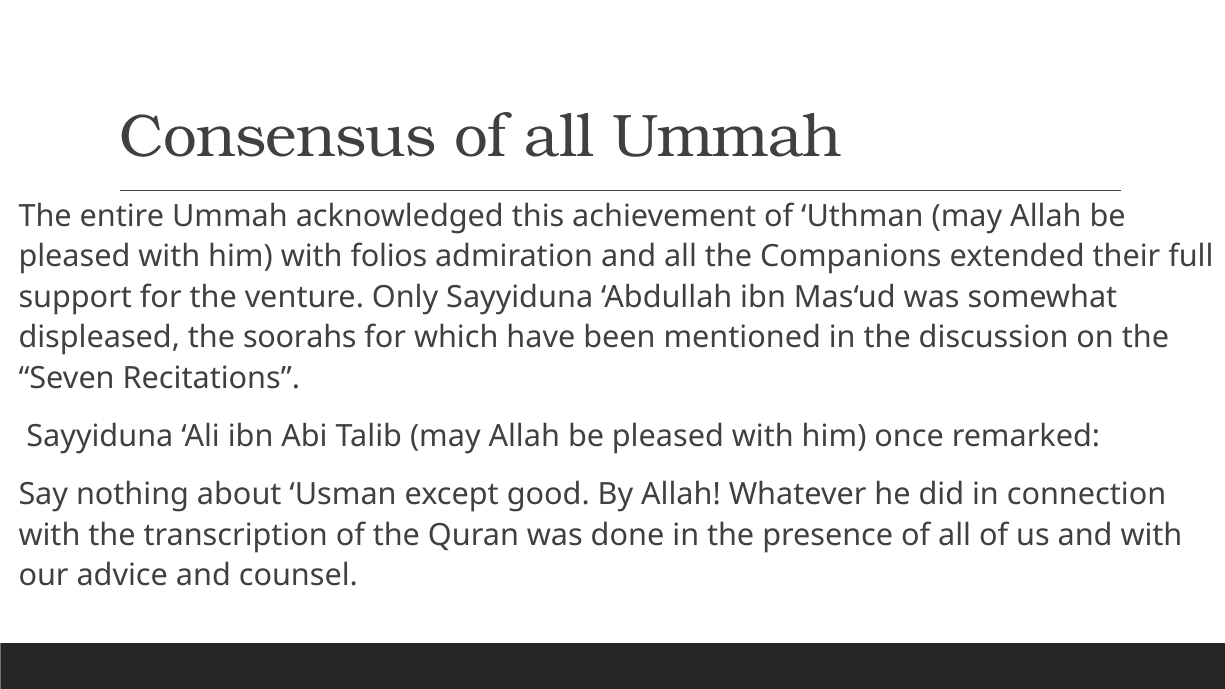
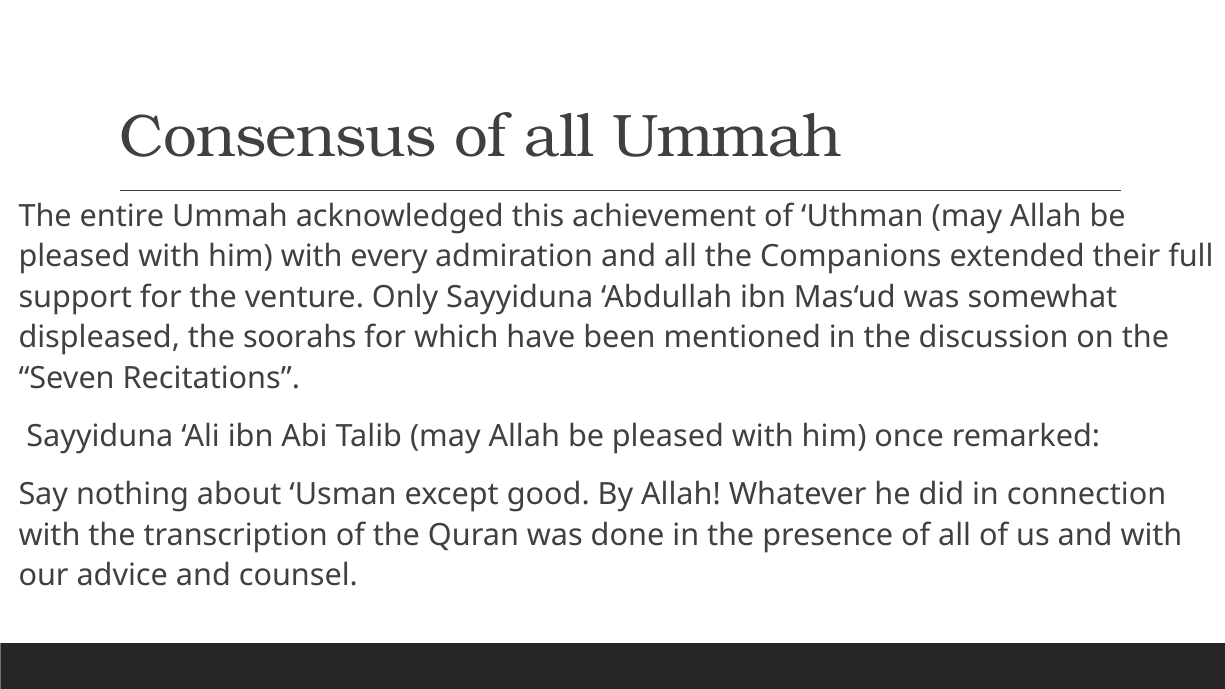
folios: folios -> every (389, 257)
